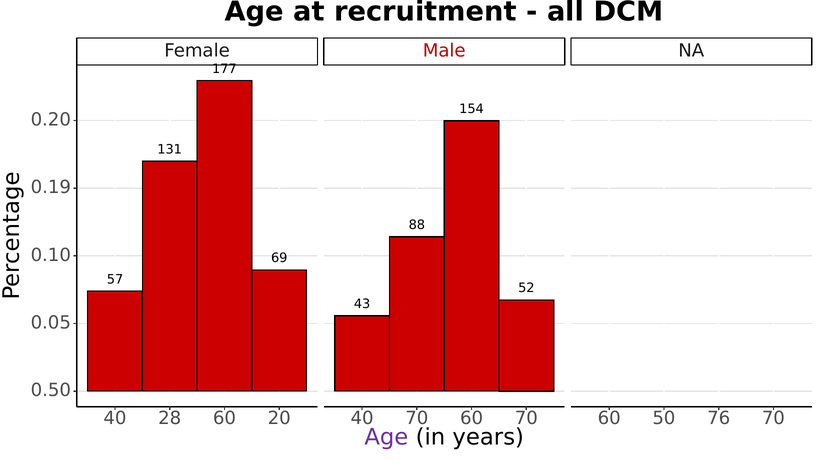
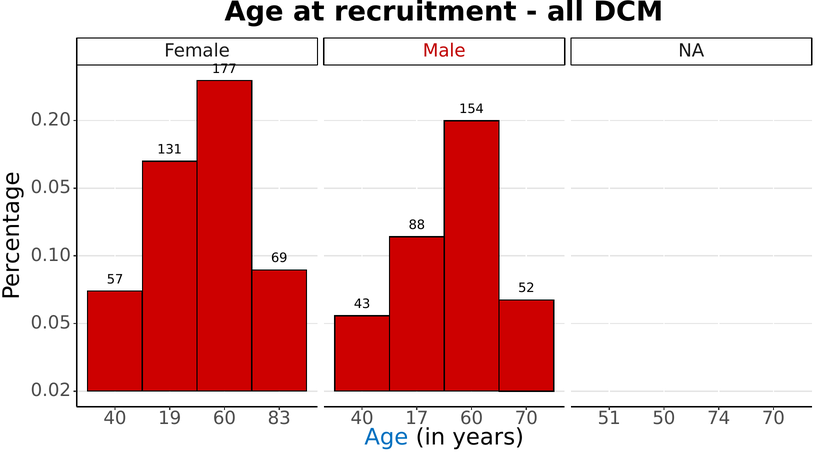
0.19: 0.19 -> 0.05 (51, 187)
0.50: 0.50 -> 0.02 (51, 391)
28: 28 -> 19 (170, 418)
20: 20 -> 83 (279, 418)
40 70: 70 -> 17 (417, 418)
60 70 60: 60 -> 51 (609, 418)
76: 76 -> 74 (719, 418)
Age colour: purple -> blue (386, 438)
